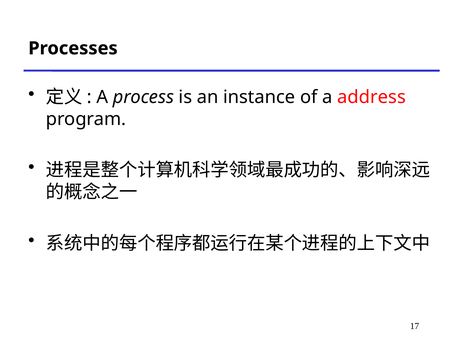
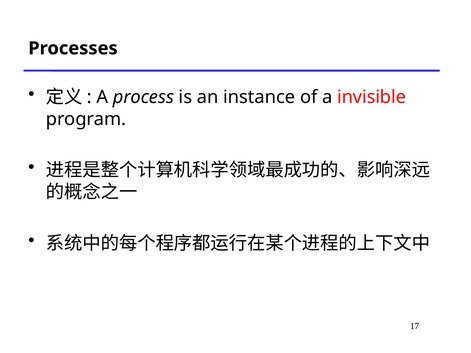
address: address -> invisible (372, 97)
